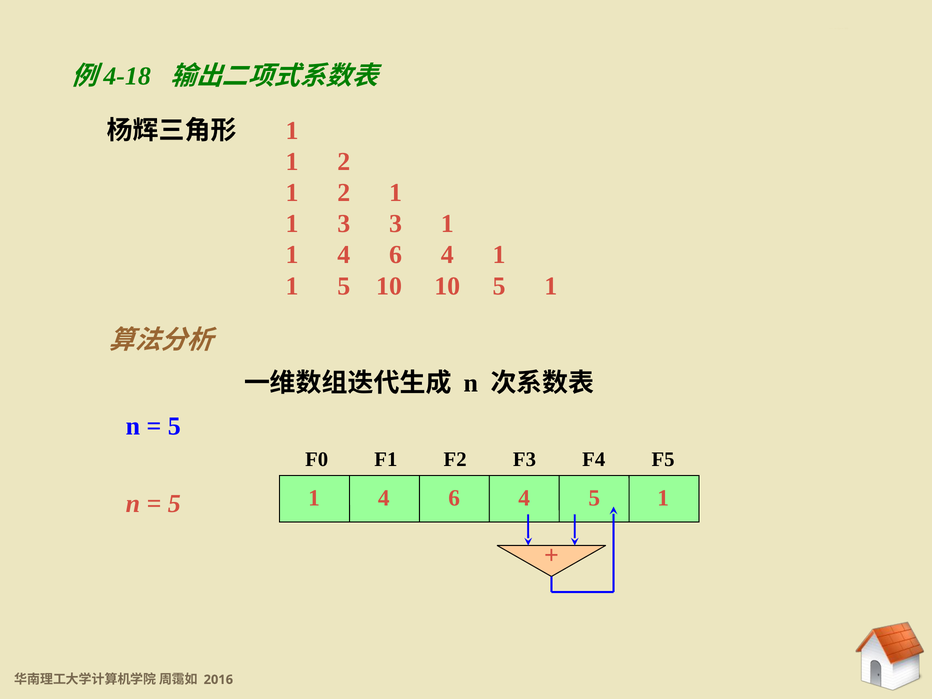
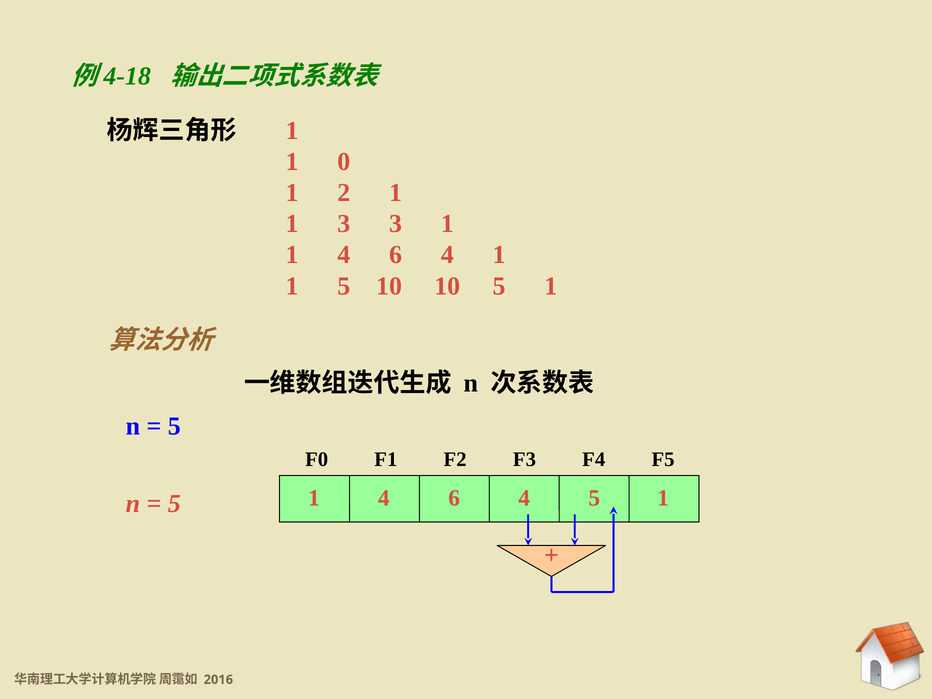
2: 2 -> 0 (344, 162)
